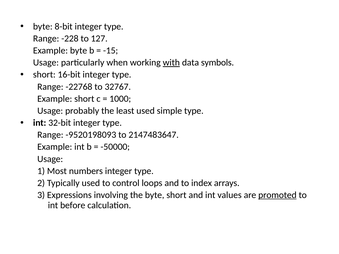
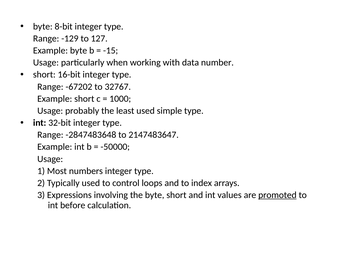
-228: -228 -> -129 (70, 39)
with underline: present -> none (171, 63)
symbols: symbols -> number (217, 63)
-22768: -22768 -> -67202 (79, 87)
-9520198093: -9520198093 -> -2847483648 (91, 135)
